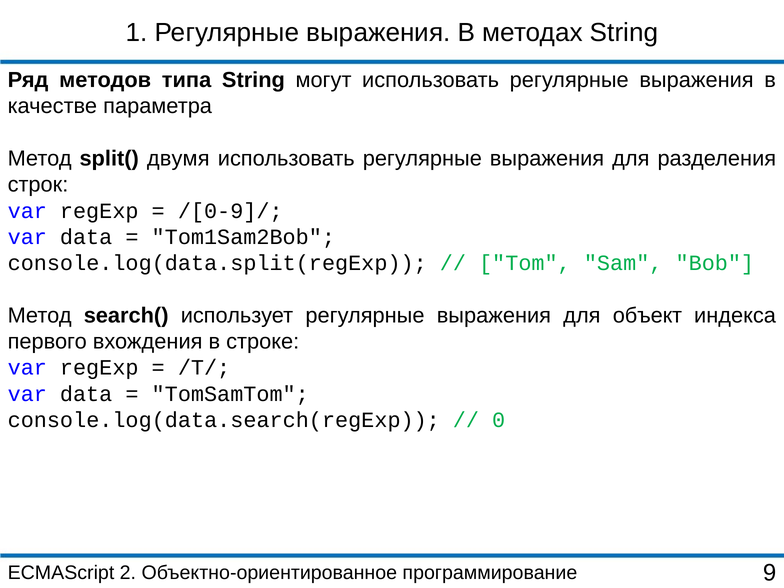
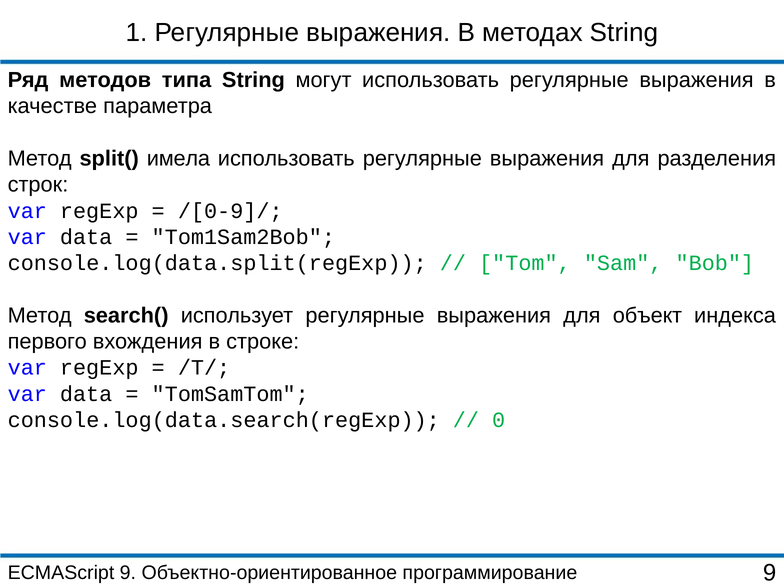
двумя: двумя -> имела (178, 159)
ECMAScript 2: 2 -> 9 (128, 573)
